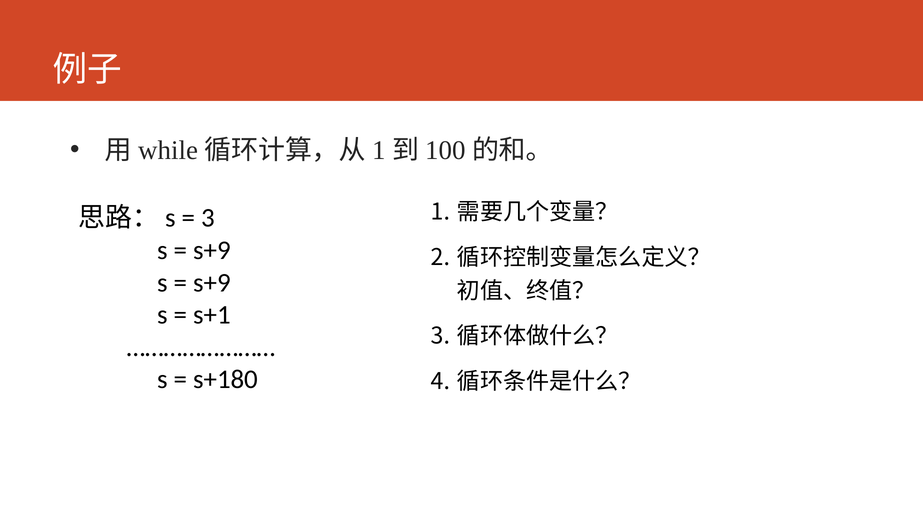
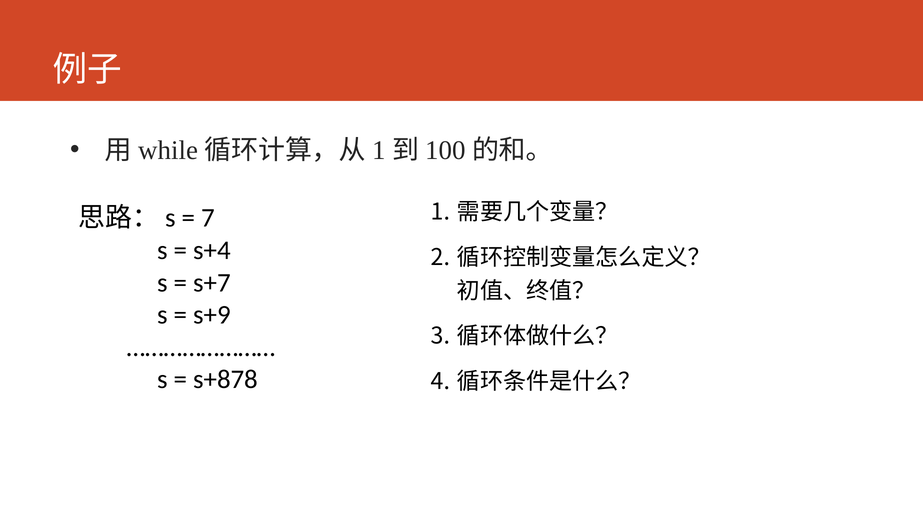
3: 3 -> 7 (208, 218)
s+9: s+9 -> s+4 (212, 250)
s+9: s+9 -> s+7 (212, 283)
s+1: s+1 -> s+9 (212, 315)
s+180: s+180 -> s+878 (226, 380)
